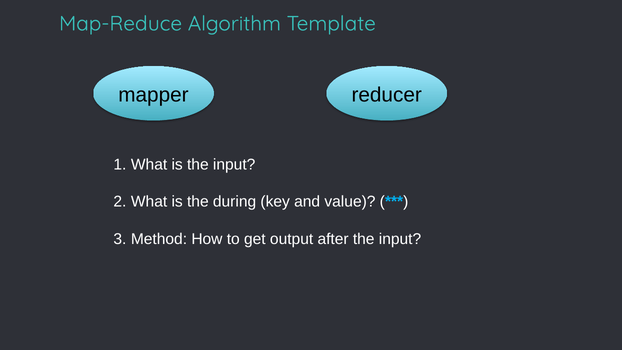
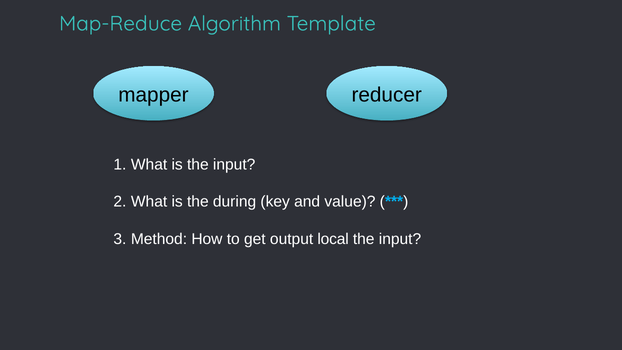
after: after -> local (333, 239)
